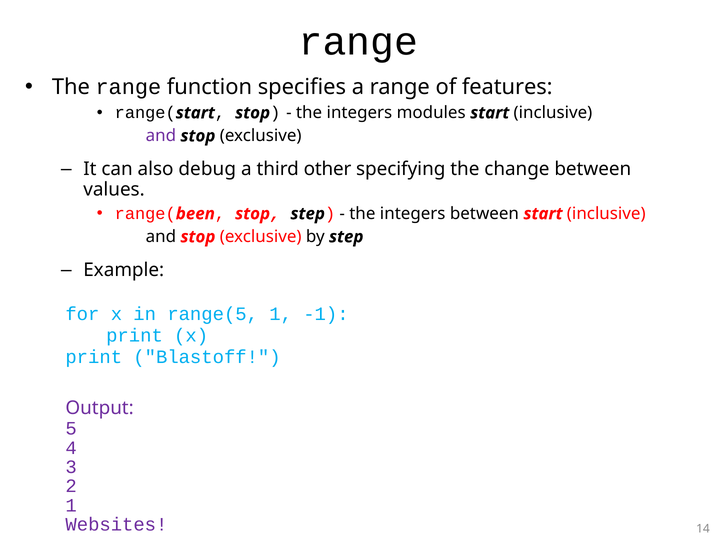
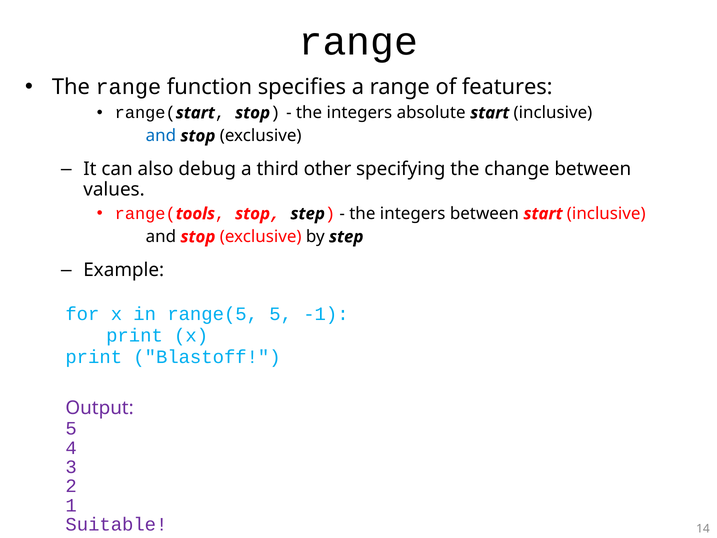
modules: modules -> absolute (431, 113)
and colour: purple -> blue (161, 136)
been: been -> tools (195, 214)
range(5 1: 1 -> 5 (281, 314)
Websites: Websites -> Suitable (116, 524)
